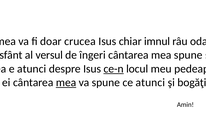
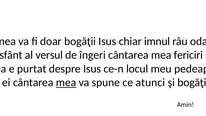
doar crucea: crucea -> bogăţii (80, 41)
mea spune: spune -> fericiri (188, 55)
e atunci: atunci -> purtat (32, 69)
ce-n underline: present -> none (114, 69)
